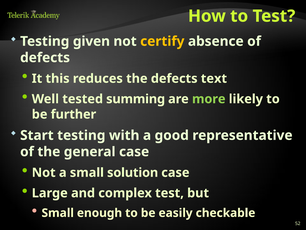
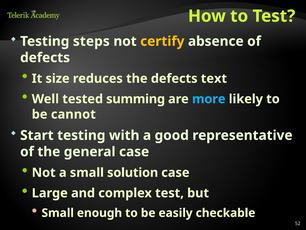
given: given -> steps (91, 41)
this: this -> size (58, 78)
more colour: light green -> light blue (209, 99)
further: further -> cannot (73, 114)
